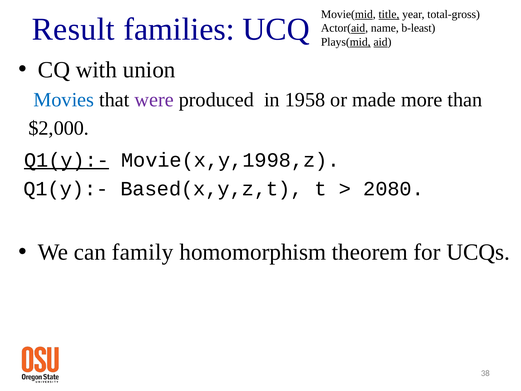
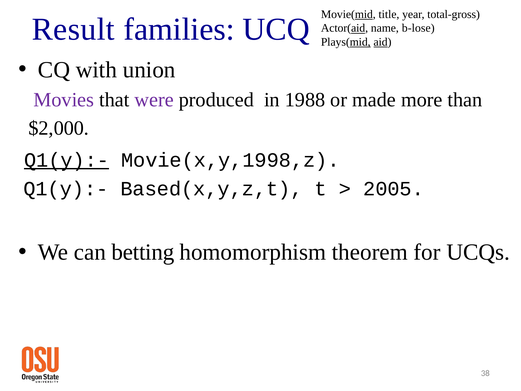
title underline: present -> none (389, 14)
b-least: b-least -> b-lose (418, 28)
Movies colour: blue -> purple (64, 100)
1958: 1958 -> 1988 (305, 100)
2080: 2080 -> 2005 (394, 189)
family: family -> betting (143, 252)
